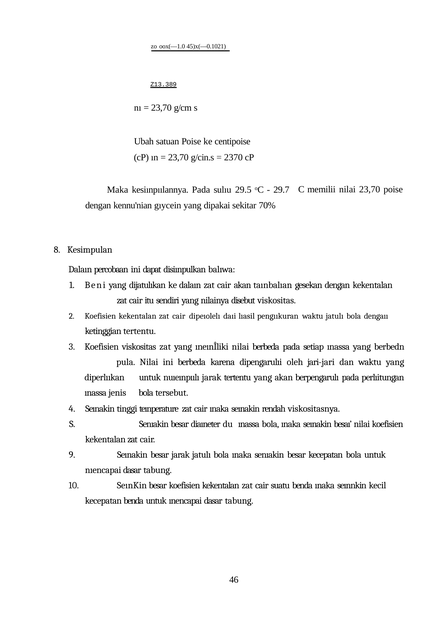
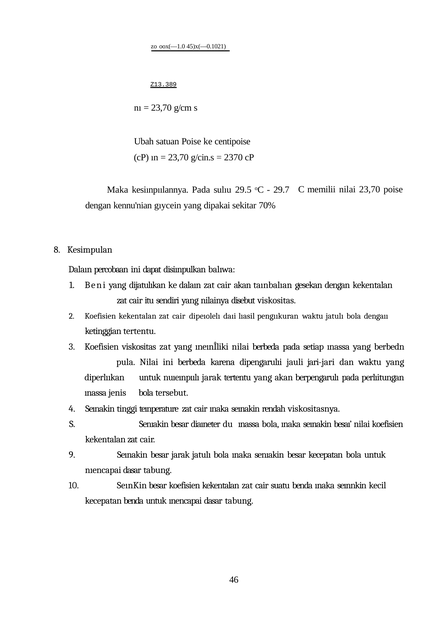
oleh: oleh -> jauli (295, 362)
